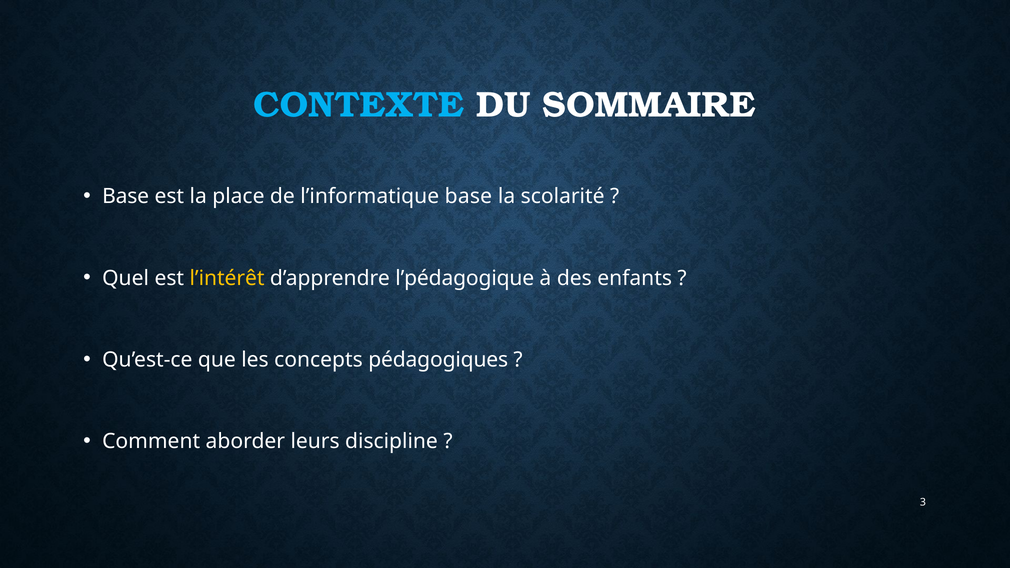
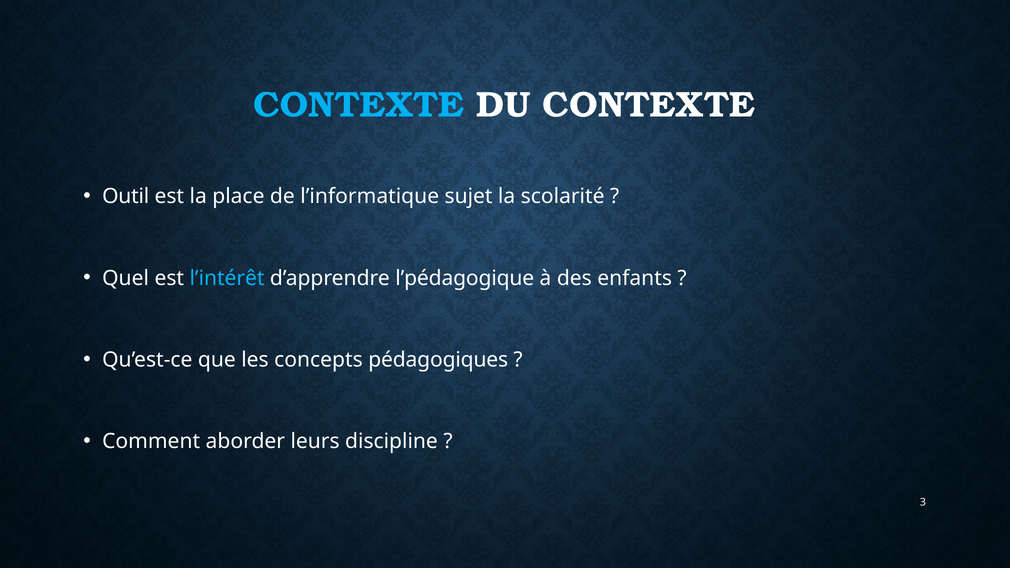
DU SOMMAIRE: SOMMAIRE -> CONTEXTE (649, 105)
Base: Base -> Outil (126, 197)
l’informatique base: base -> sujet (469, 197)
l’intérêt colour: yellow -> light blue (227, 278)
